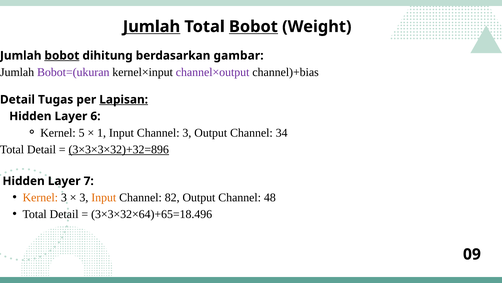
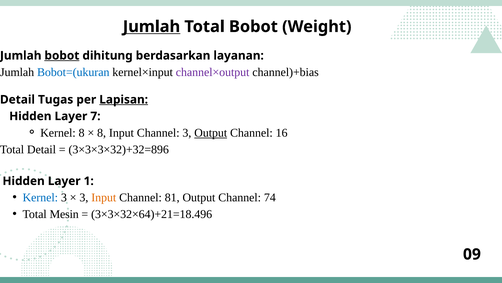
Bobot underline: present -> none (253, 27)
gambar: gambar -> layanan (239, 55)
Bobot=(ukuran colour: purple -> blue (73, 72)
6: 6 -> 7 (95, 116)
Kernel 5: 5 -> 8 (82, 133)
1: 1 -> 8 (102, 133)
Output underline: none -> present (211, 133)
34: 34 -> 16 (282, 133)
3×3×3×32)+32=896 underline: present -> none (119, 149)
7: 7 -> 1 (89, 181)
Kernel colour: orange -> blue (40, 197)
82: 82 -> 81 (172, 197)
48: 48 -> 74 (270, 197)
Detail: Detail -> Mesin (64, 214)
3×3×32×64)+65=18.496: 3×3×32×64)+65=18.496 -> 3×3×32×64)+21=18.496 (152, 214)
